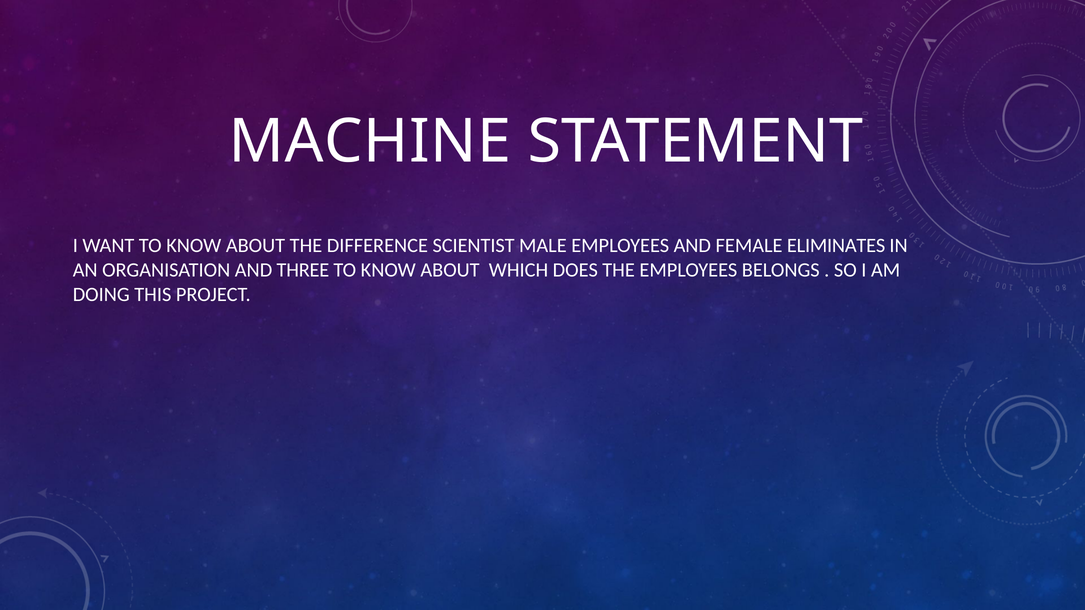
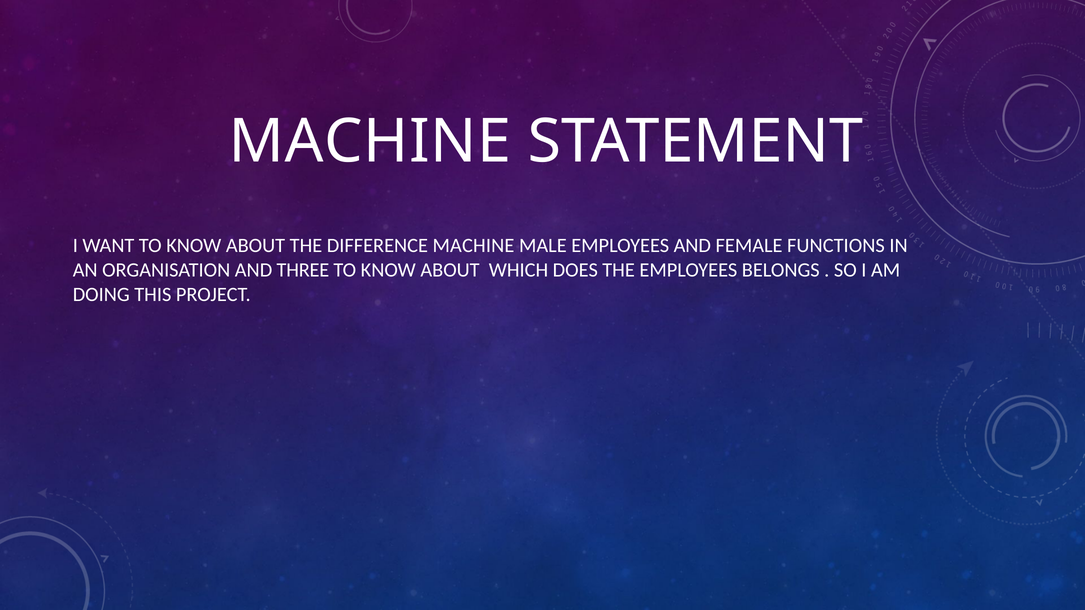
DIFFERENCE SCIENTIST: SCIENTIST -> MACHINE (473, 246)
ELIMINATES: ELIMINATES -> FUNCTIONS (836, 246)
